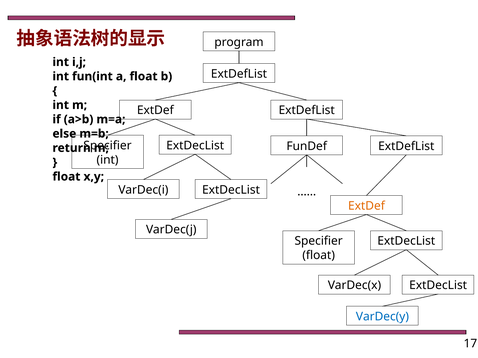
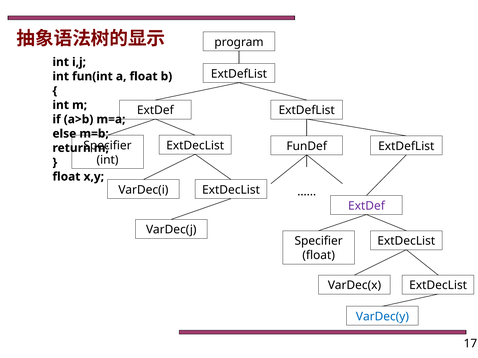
ExtDef colour: orange -> purple (366, 206)
